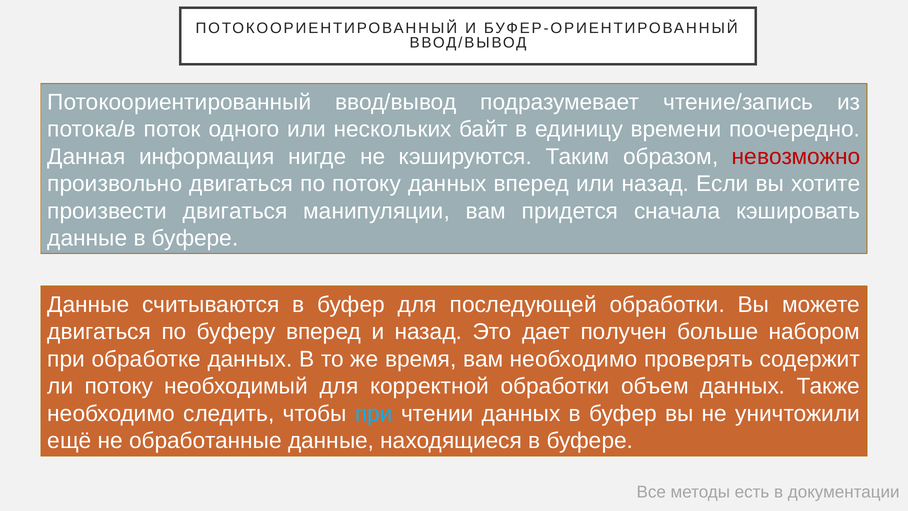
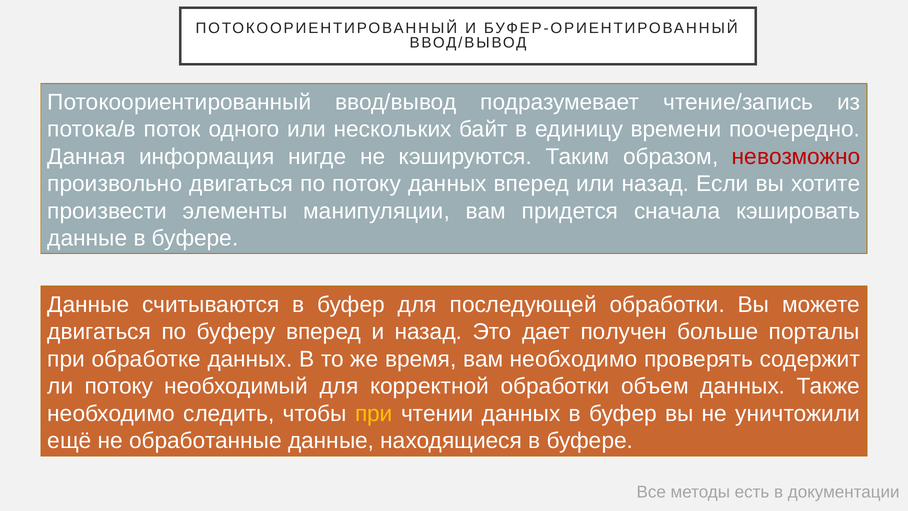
произвести двигаться: двигаться -> элементы (235, 211)
набором: набором -> порталы (814, 332)
при colour: light blue -> yellow (374, 413)
